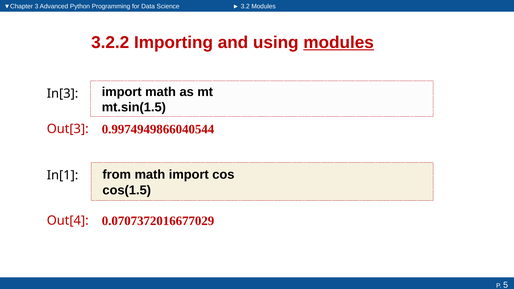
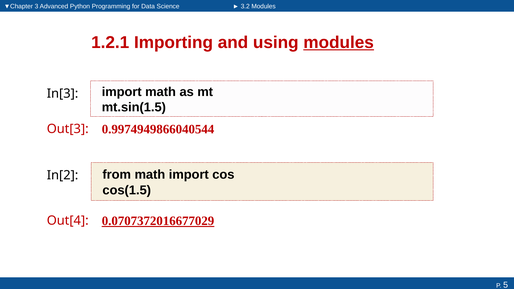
3.2.2: 3.2.2 -> 1.2.1 (110, 42)
In[1: In[1 -> In[2 (63, 175)
0.0707372016677029 underline: none -> present (158, 221)
